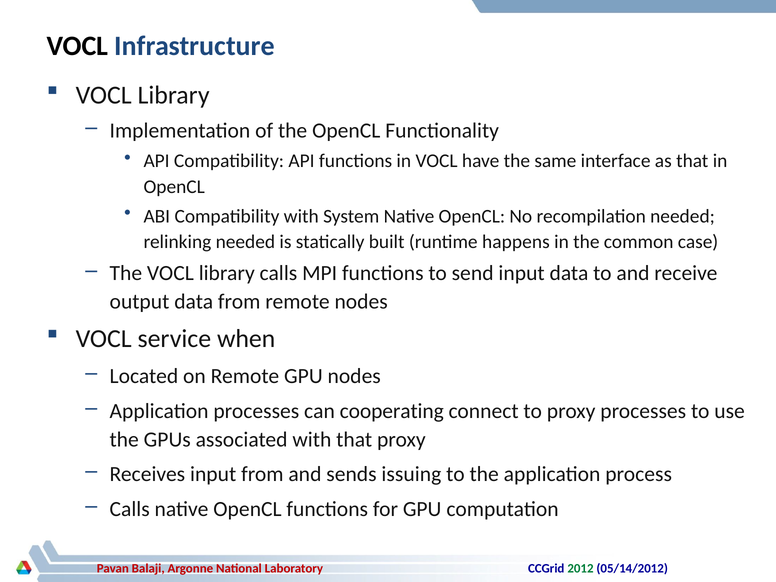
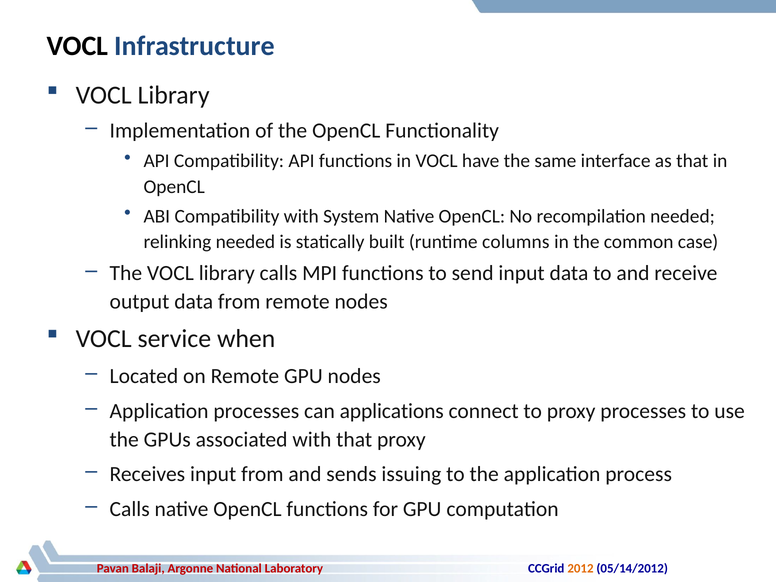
happens: happens -> columns (516, 242)
cooperating: cooperating -> applications (392, 411)
2012 colour: green -> orange (580, 569)
